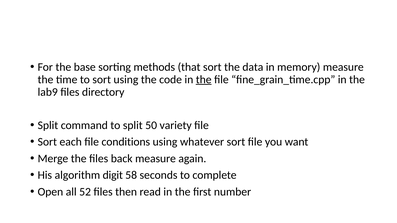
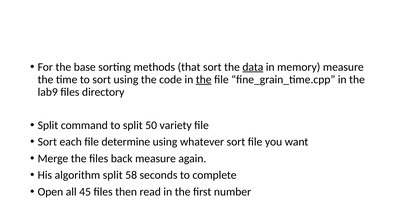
data underline: none -> present (253, 67)
conditions: conditions -> determine (126, 142)
algorithm digit: digit -> split (113, 175)
52: 52 -> 45 (85, 192)
